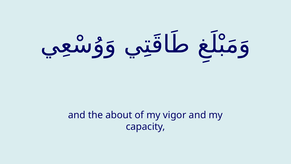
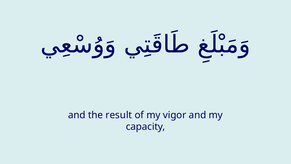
about: about -> result (119, 115)
